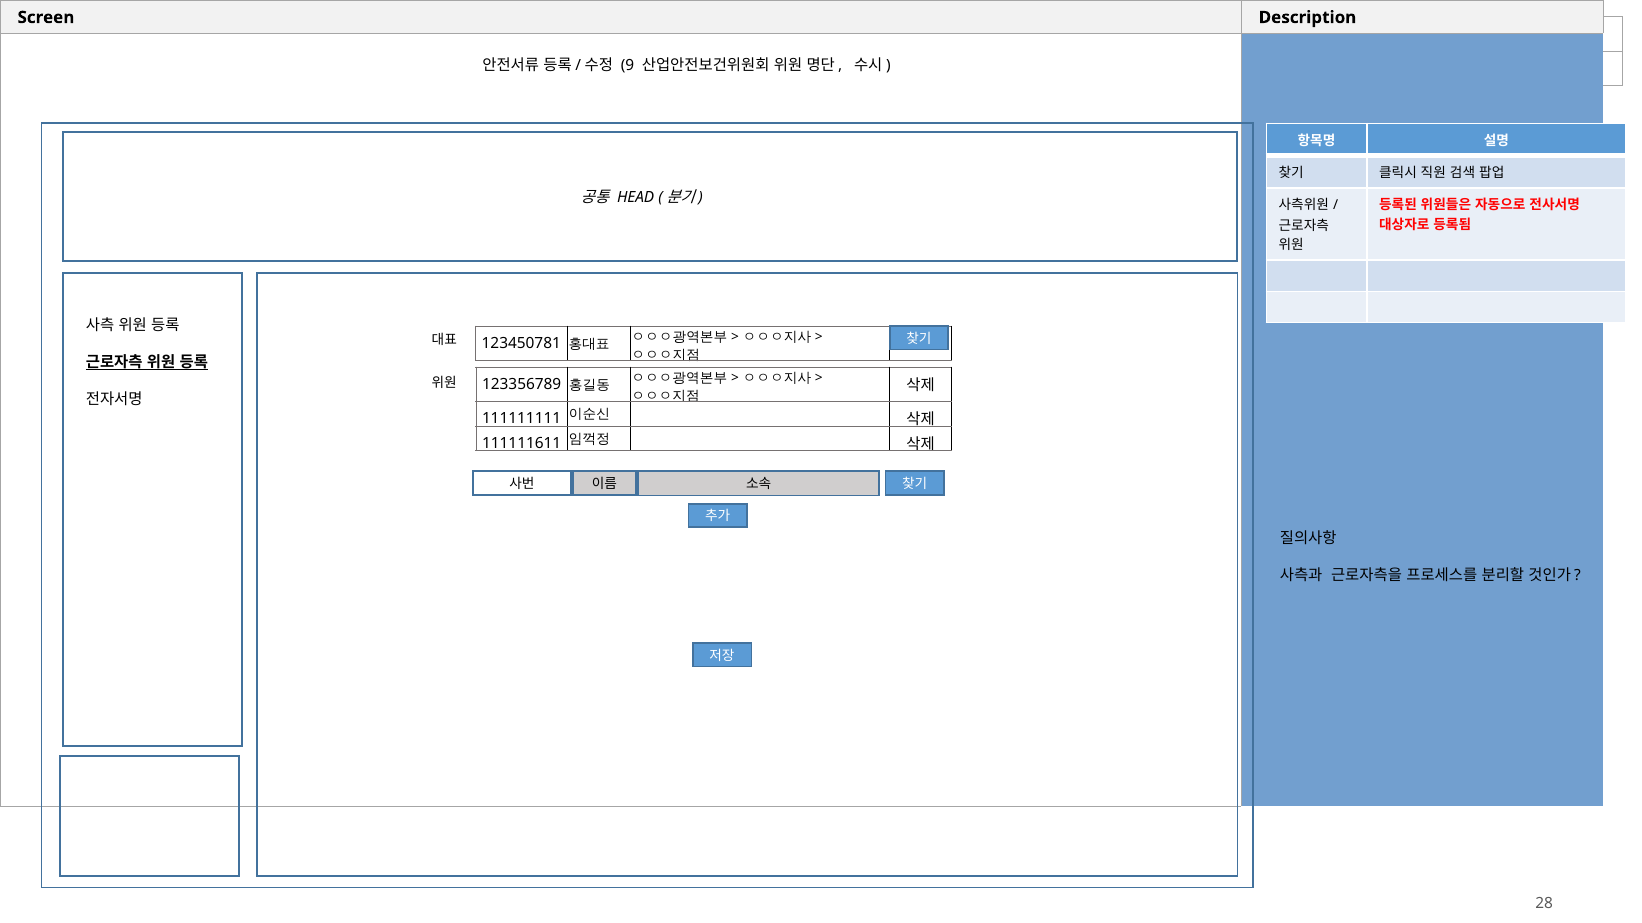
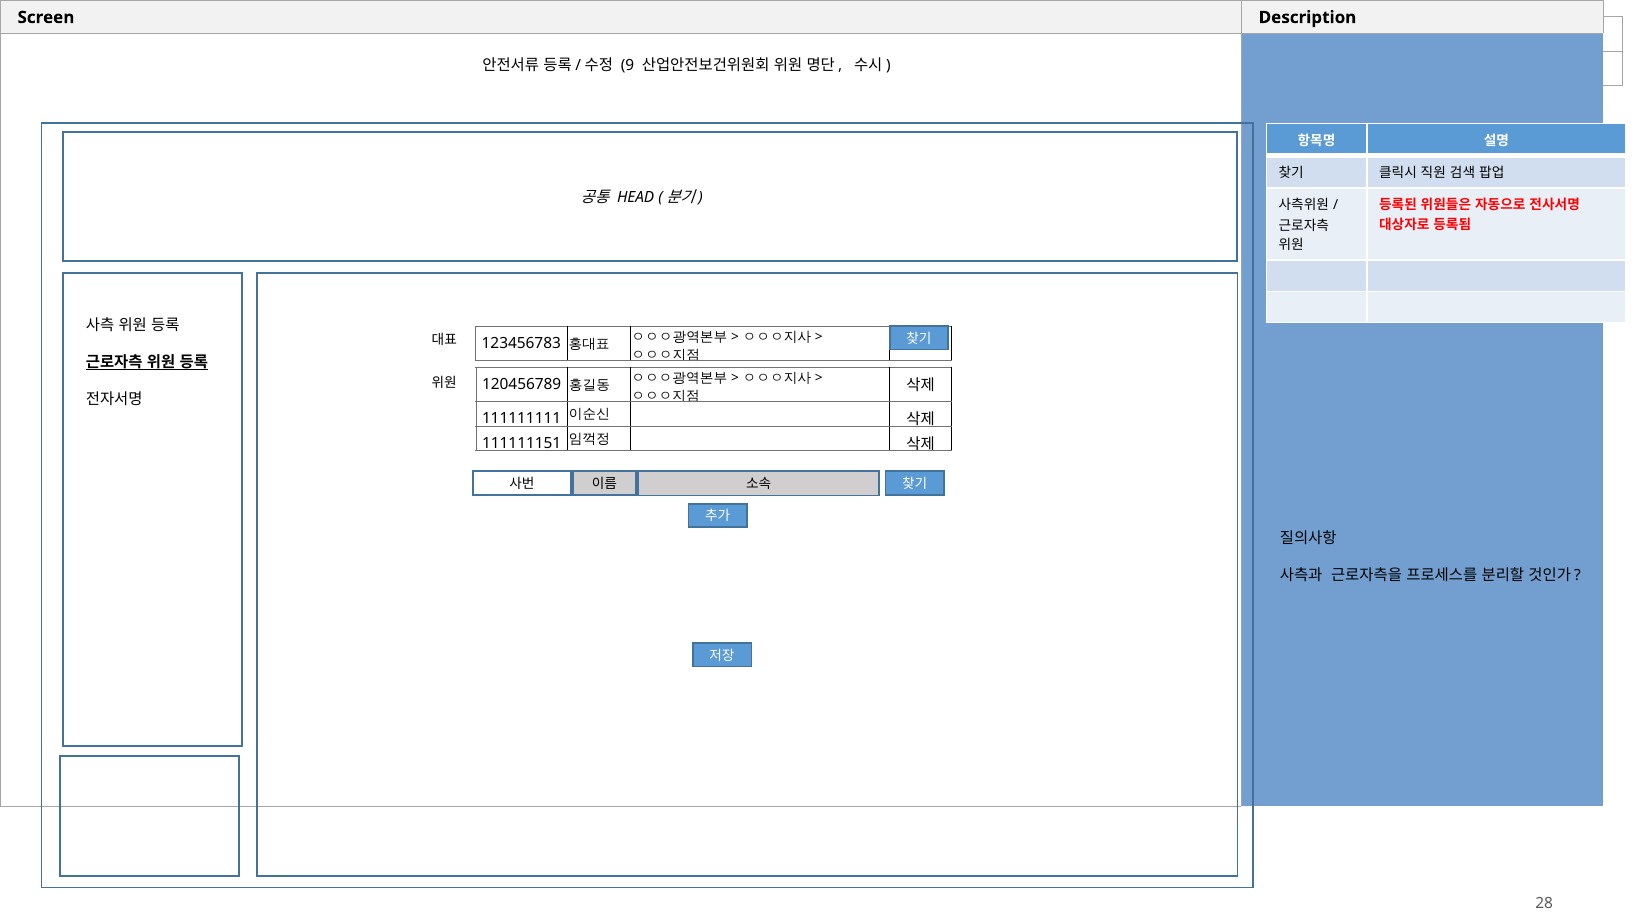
123450781: 123450781 -> 123456783 (521, 344)
123356789: 123356789 -> 120456789 (522, 385)
111111611: 111111611 -> 111111151 (522, 443)
